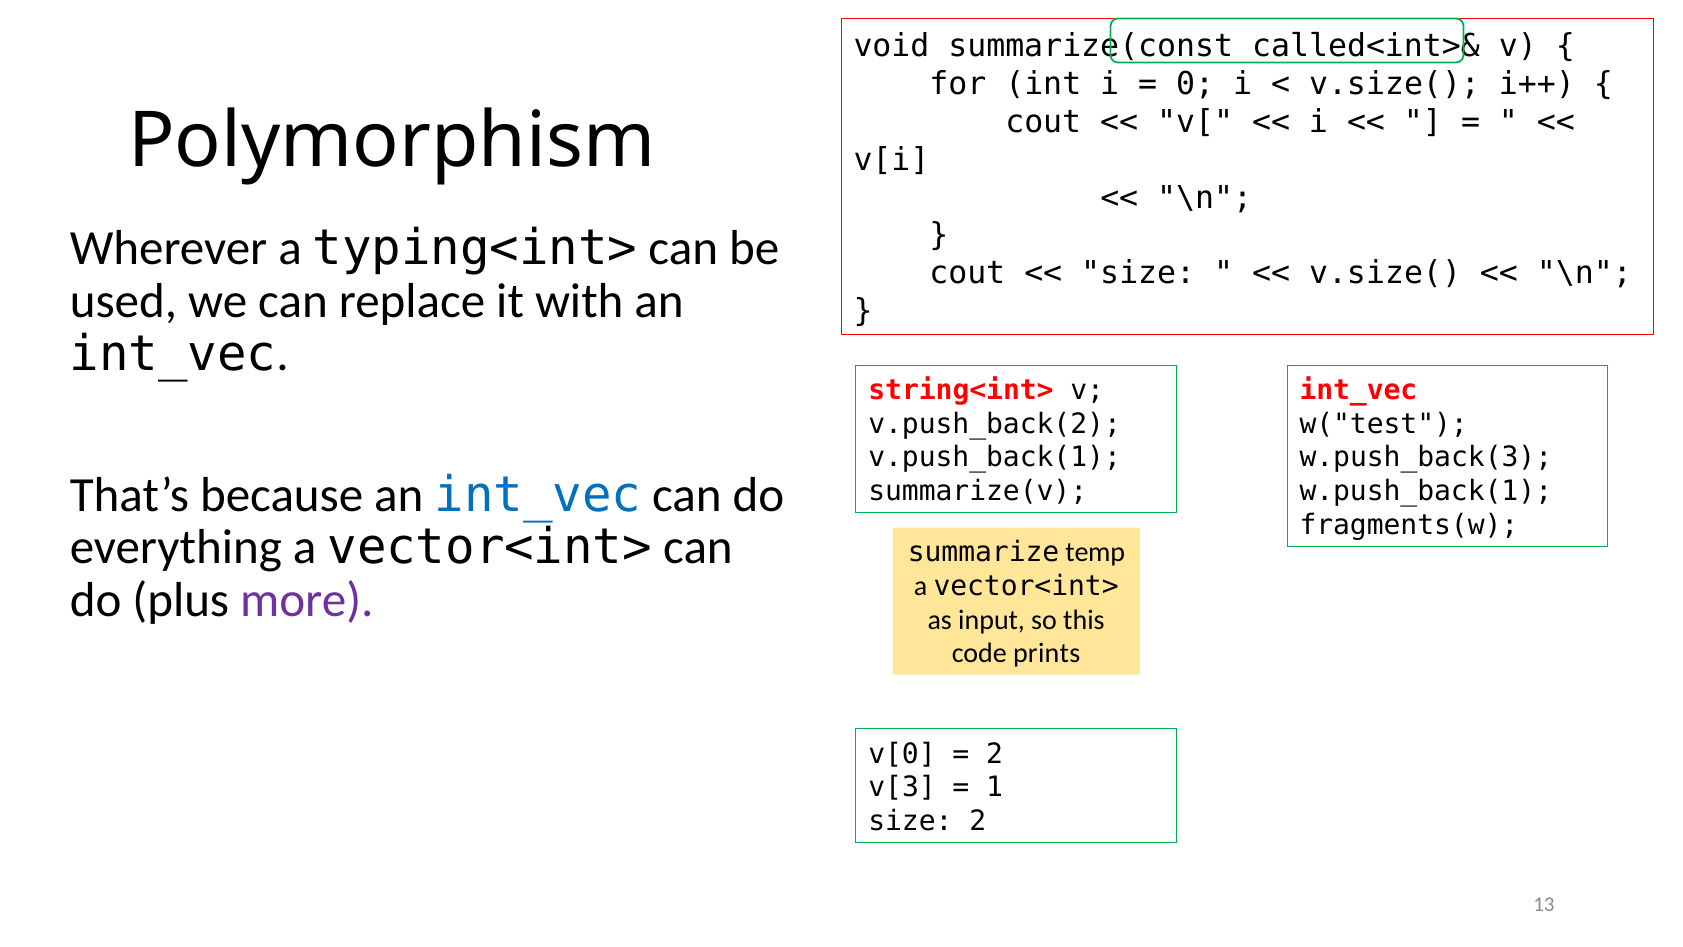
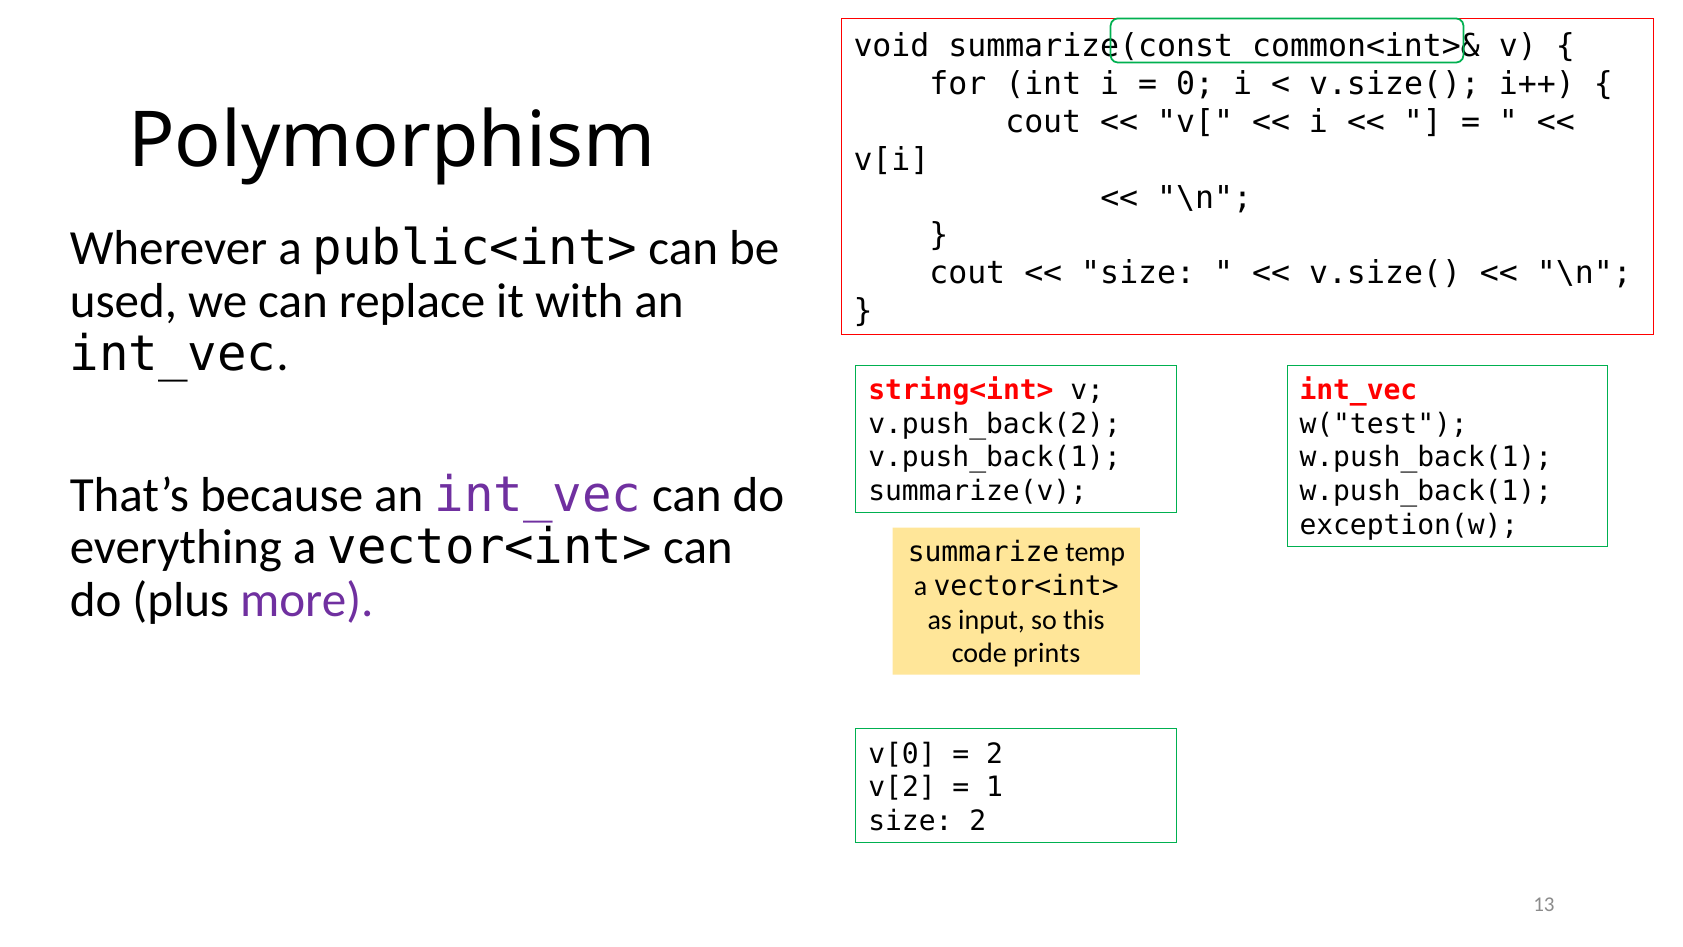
called<int>&: called<int>& -> common<int>& (1366, 46)
typing<int>: typing<int> -> public<int> (475, 248)
w.push_back(3: w.push_back(3 -> w.push_back(1 (1426, 458)
int_vec colour: blue -> purple (538, 495)
fragments(w: fragments(w -> exception(w (1409, 525)
v[3: v[3 -> v[2 (902, 787)
